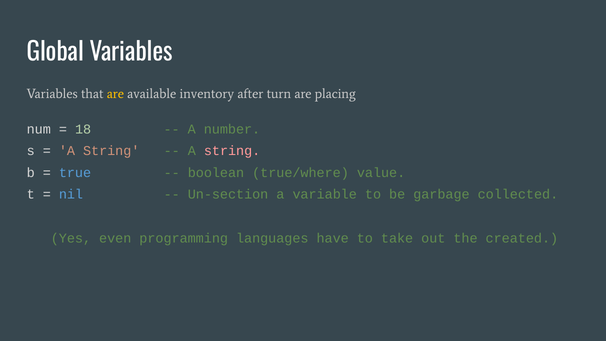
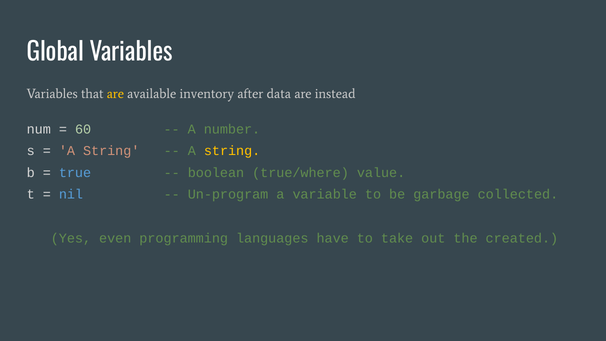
turn: turn -> data (279, 94)
placing: placing -> instead (335, 94)
18: 18 -> 60 (83, 129)
string colour: pink -> yellow (232, 151)
Un-section: Un-section -> Un-program (228, 194)
